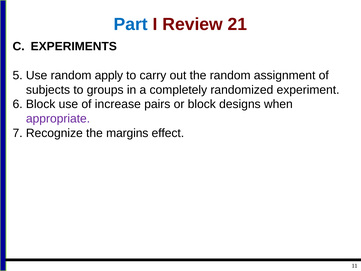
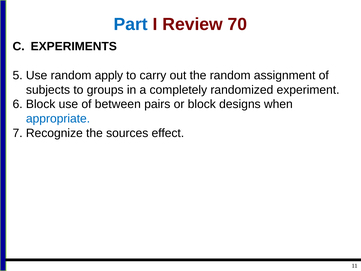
21: 21 -> 70 (237, 24)
increase: increase -> between (118, 104)
appropriate colour: purple -> blue (58, 119)
margins: margins -> sources (127, 133)
